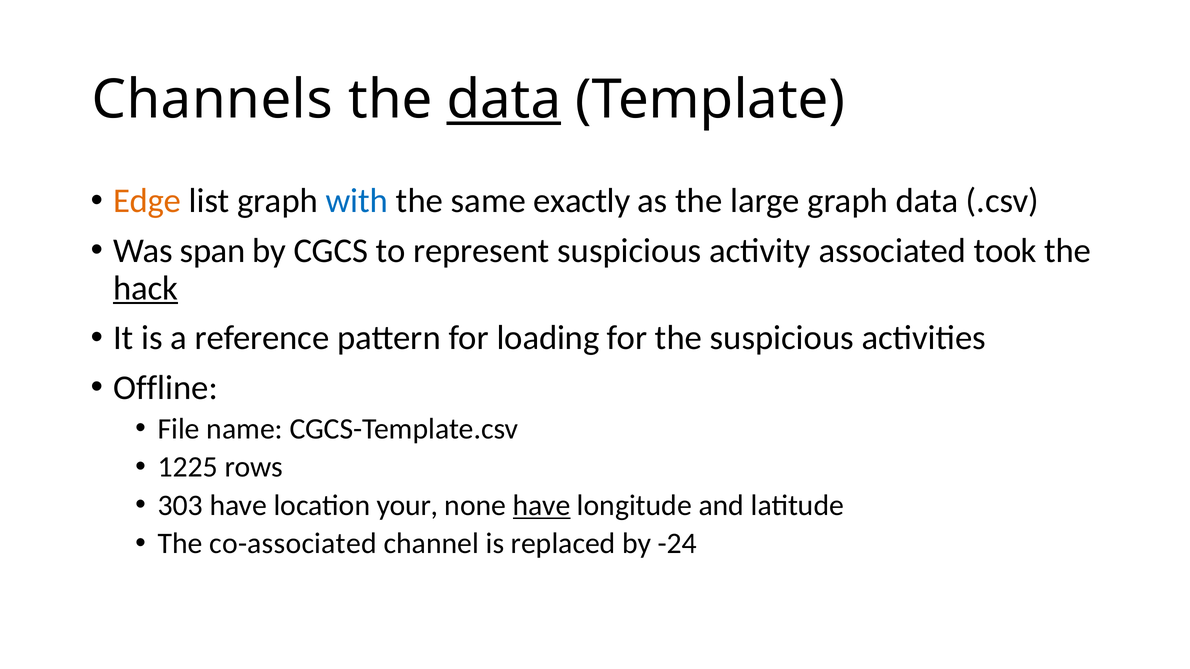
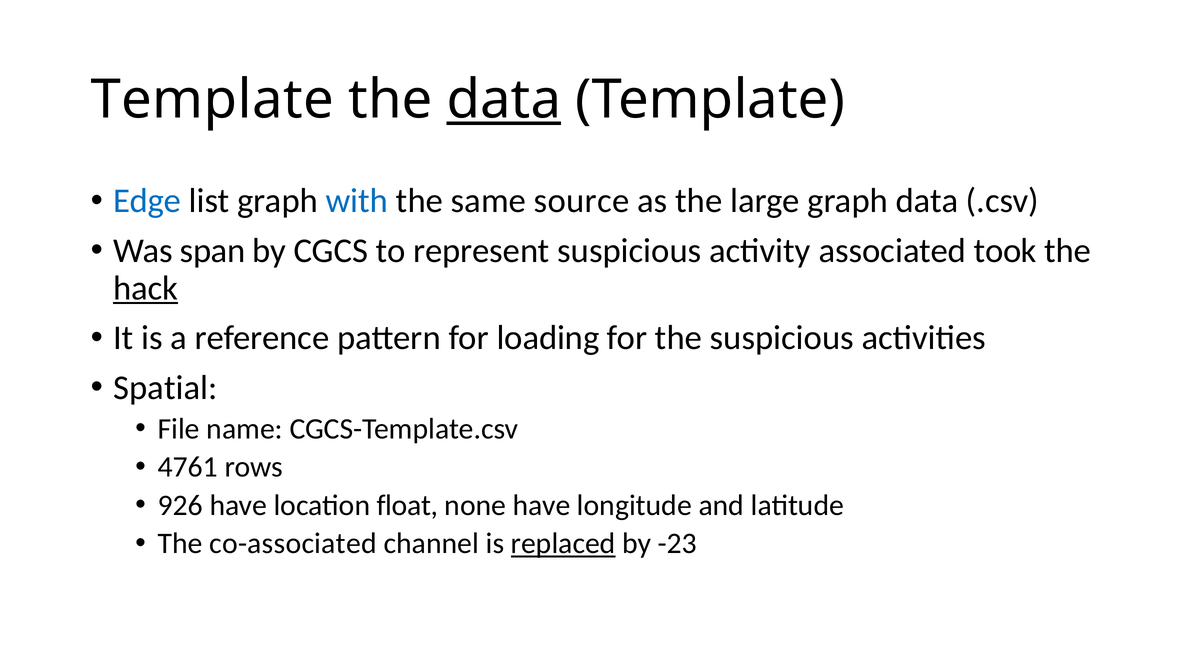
Channels: Channels -> Template (212, 100)
Edge colour: orange -> blue (147, 201)
exactly: exactly -> source (582, 201)
Offline: Offline -> Spatial (165, 388)
1225: 1225 -> 4761 (188, 467)
303: 303 -> 926 (180, 506)
your: your -> float (407, 506)
have underline: present -> none (542, 506)
replaced underline: none -> present (563, 544)
-24: -24 -> -23 (677, 544)
